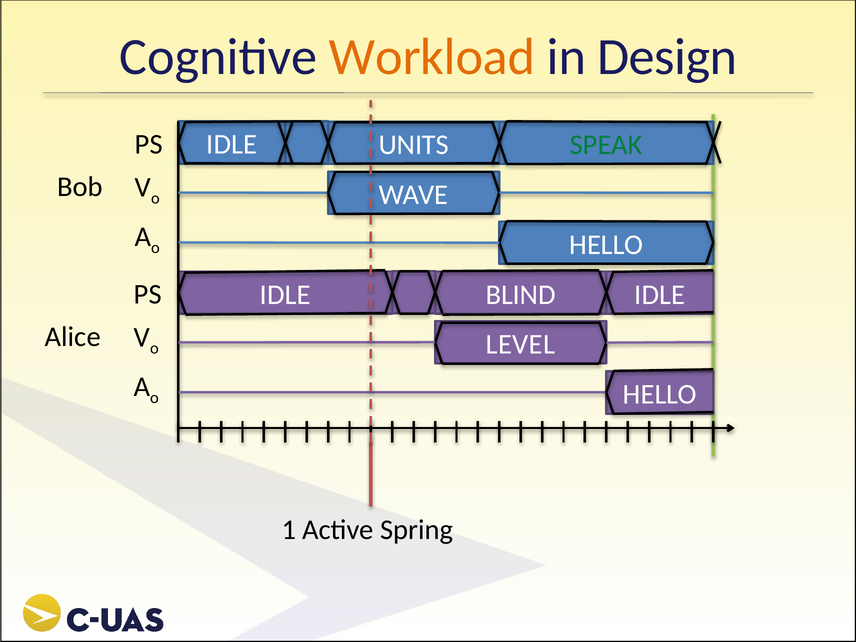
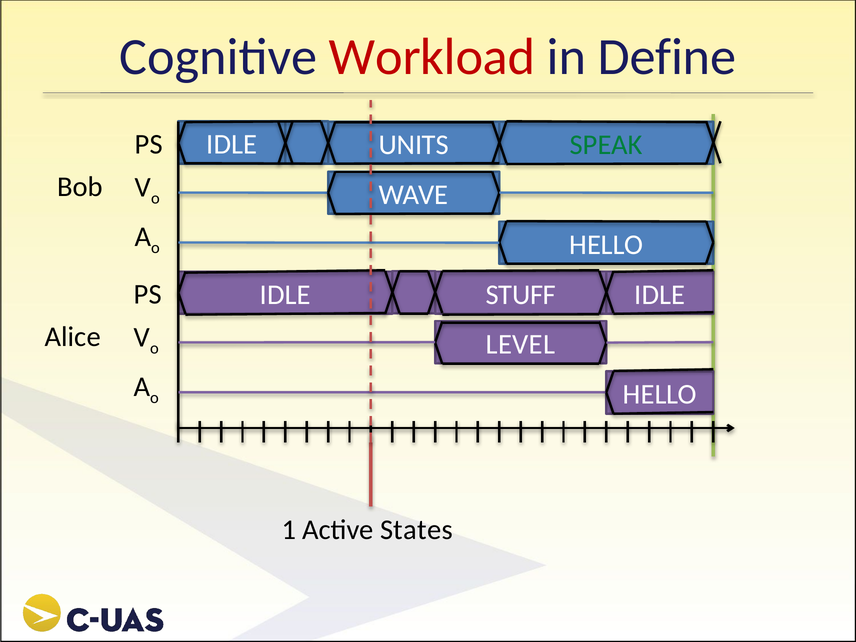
Workload colour: orange -> red (432, 57)
Design: Design -> Define (667, 57)
BLIND: BLIND -> STUFF (521, 295)
Spring: Spring -> States (416, 530)
